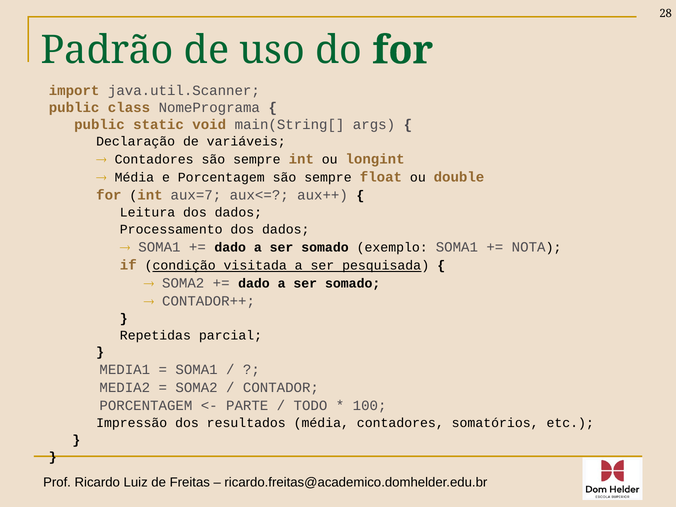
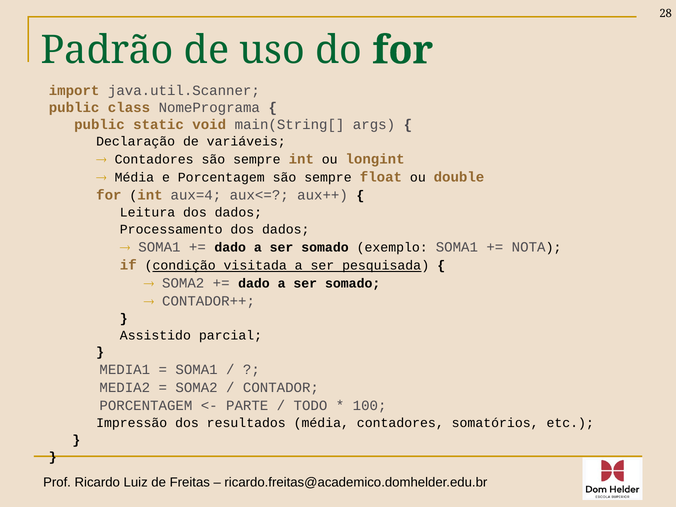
aux=7: aux=7 -> aux=4 (196, 195)
Repetidas: Repetidas -> Assistido (155, 335)
